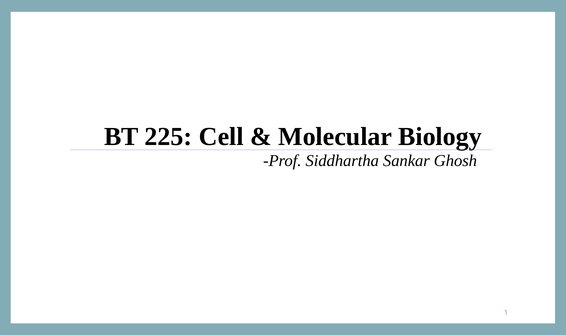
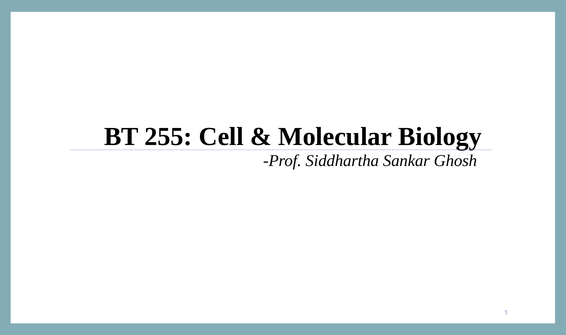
225: 225 -> 255 (168, 136)
